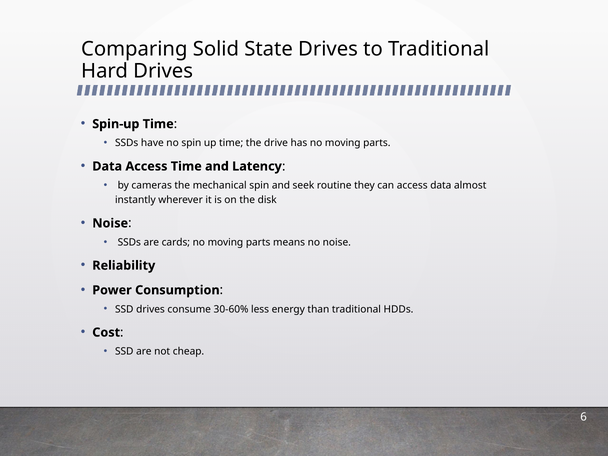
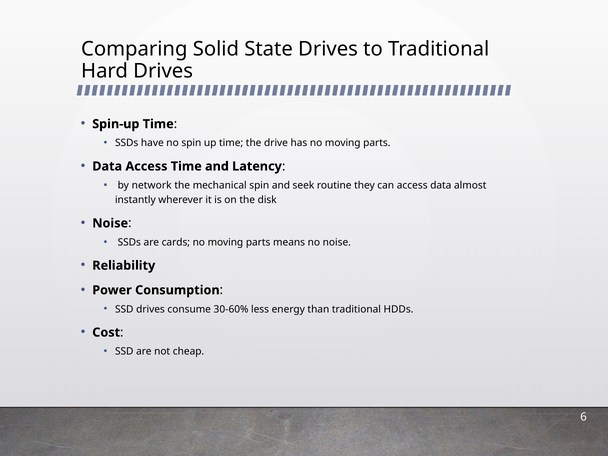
cameras: cameras -> network (152, 185)
